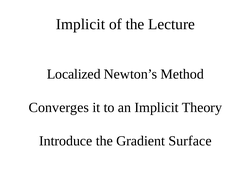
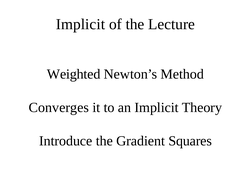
Localized: Localized -> Weighted (74, 74)
Surface: Surface -> Squares (190, 141)
